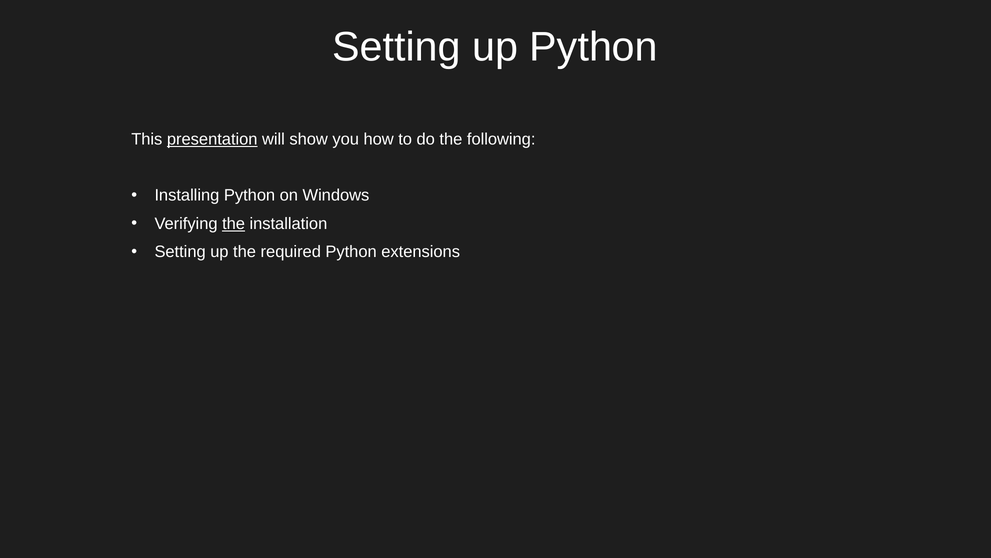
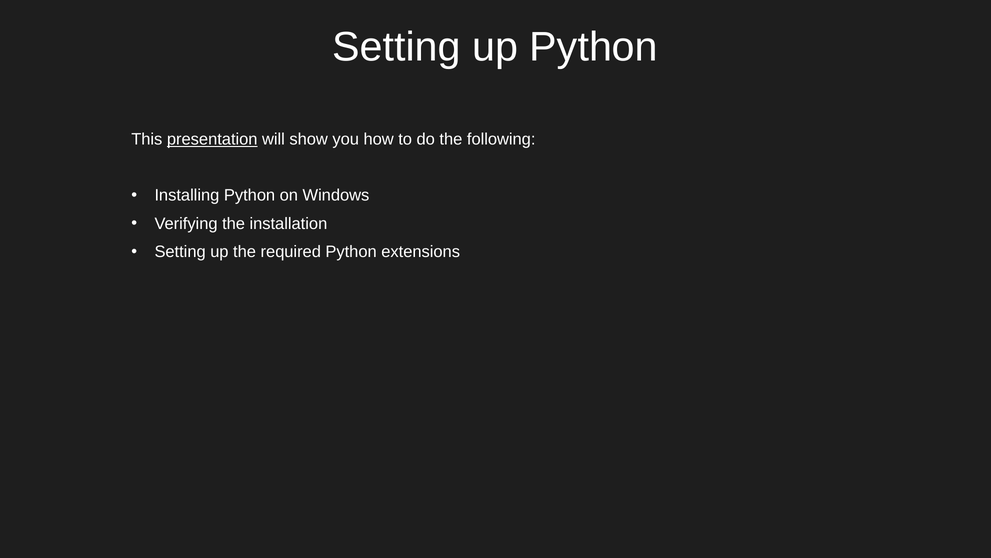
the underline: present -> none (234, 223)
